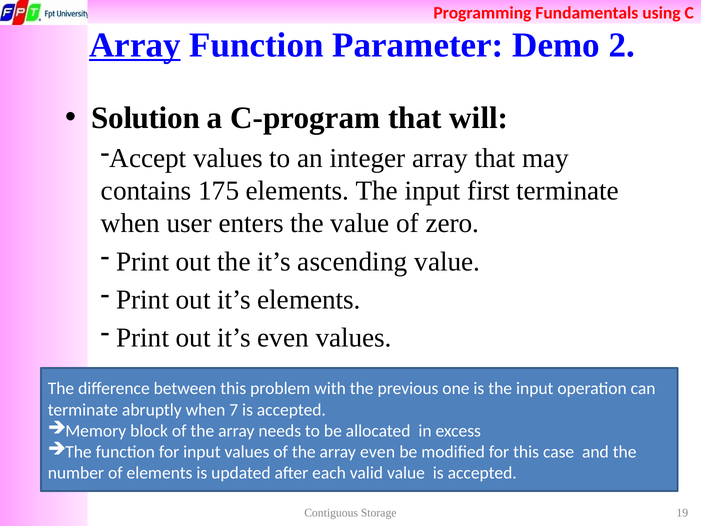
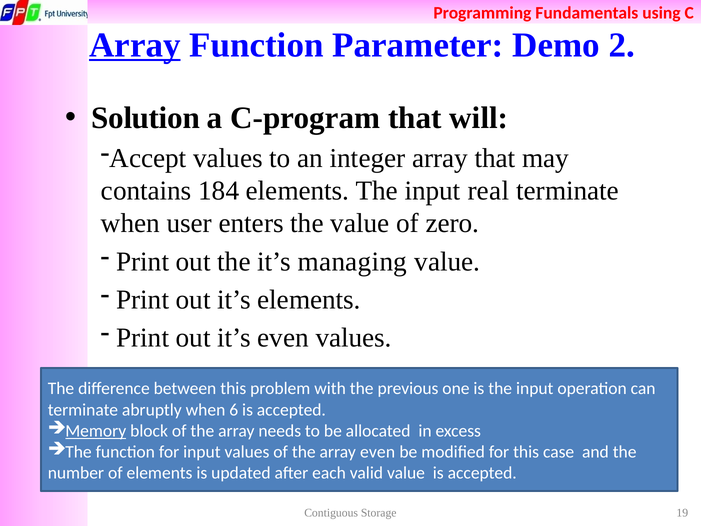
175: 175 -> 184 (219, 191)
first: first -> real (488, 191)
ascending: ascending -> managing (352, 261)
7: 7 -> 6 (234, 410)
Memory underline: none -> present (96, 431)
